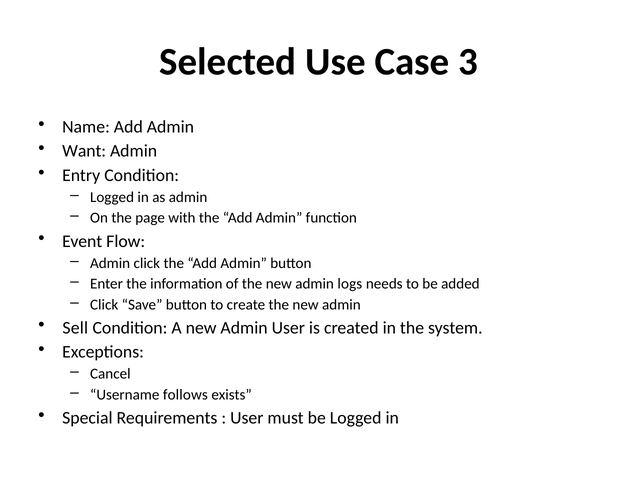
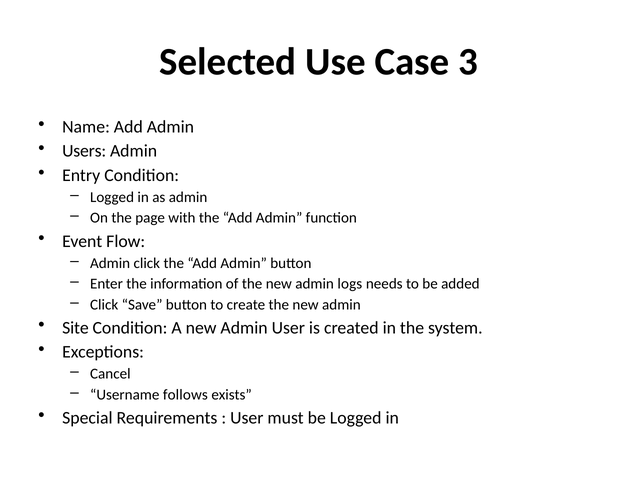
Want: Want -> Users (84, 151)
Sell: Sell -> Site (75, 327)
